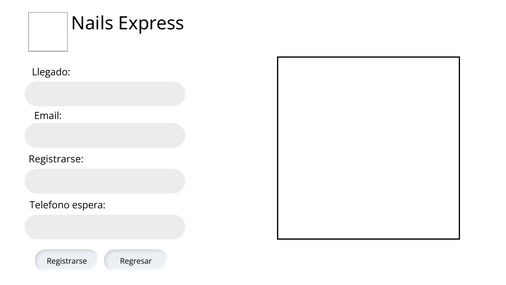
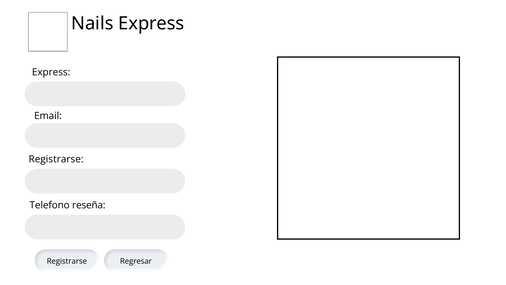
Llegado: Llegado -> Express (51, 72)
espera: espera -> reseña (89, 205)
